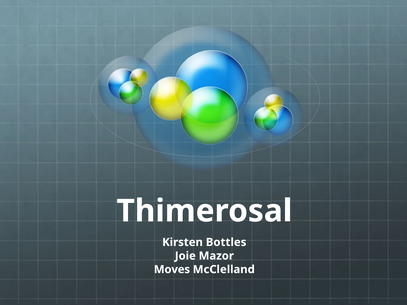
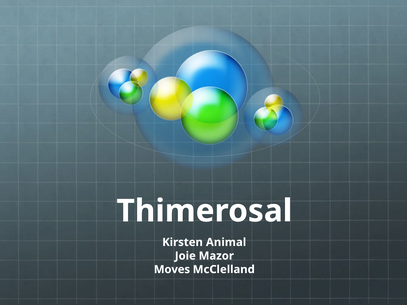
Bottles: Bottles -> Animal (226, 242)
